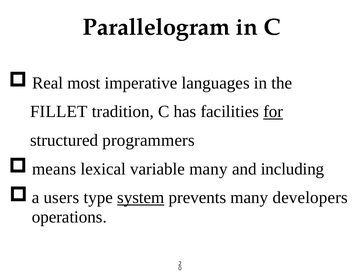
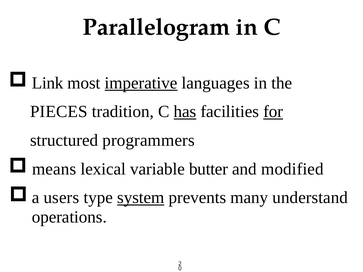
Real: Real -> Link (48, 83)
imperative underline: none -> present (141, 83)
FILLET: FILLET -> PIECES (59, 112)
has underline: none -> present (185, 112)
variable many: many -> butter (209, 169)
including: including -> modified (292, 169)
developers: developers -> understand (310, 198)
